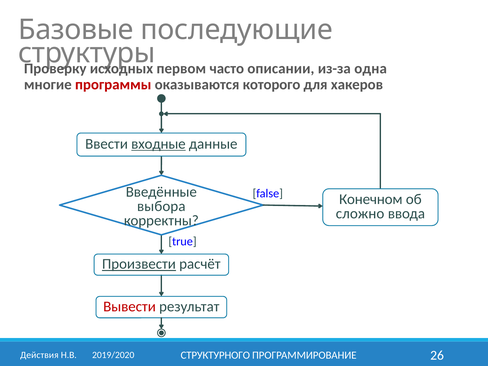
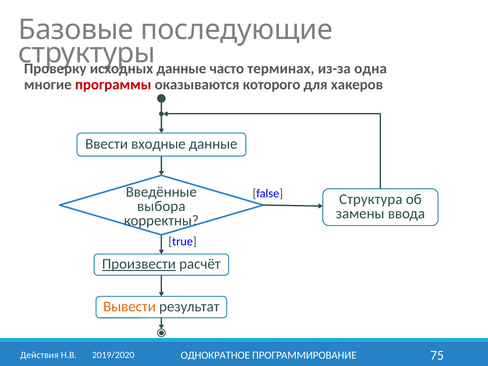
первом: первом -> данные (181, 68)
описании: описании -> терминах (281, 68)
входные underline: present -> none (158, 144)
Конечном: Конечном -> Структура (371, 199)
сложно: сложно -> замены (360, 214)
Вывести colour: red -> orange (129, 306)
СТРУКТУРНОГО: СТРУКТУРНОГО -> ОДНОКРАТНОЕ (215, 355)
26: 26 -> 75 (437, 355)
